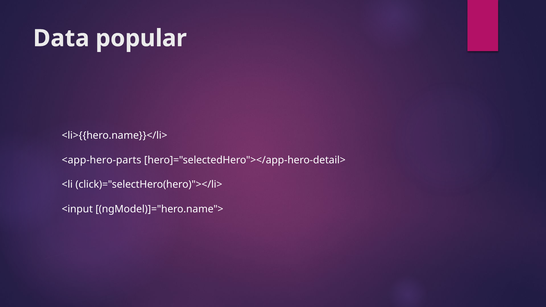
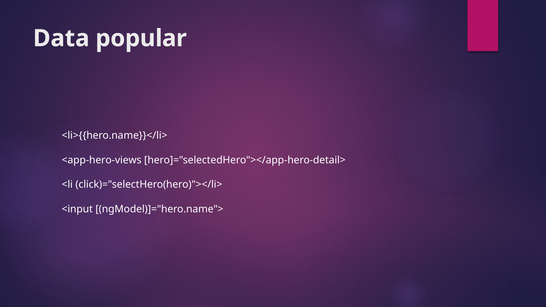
<app-hero-parts: <app-hero-parts -> <app-hero-views (102, 160)
